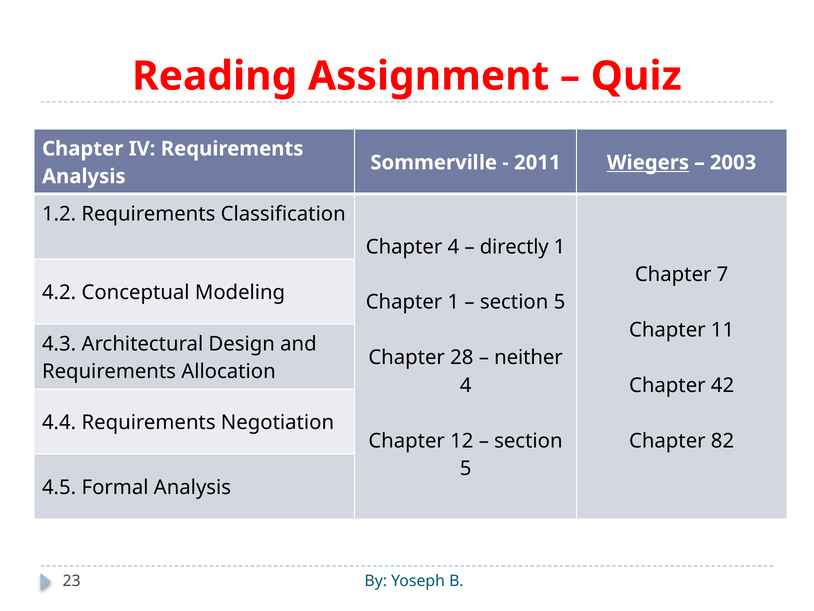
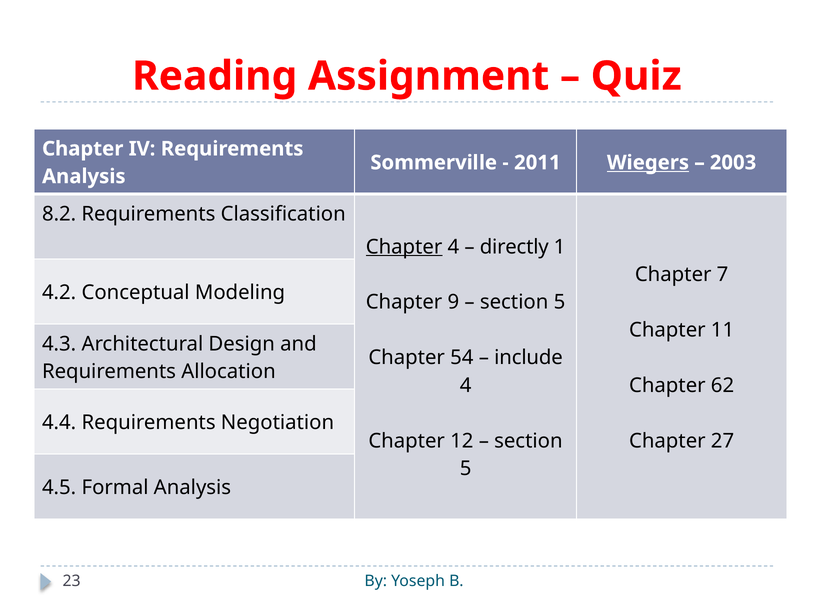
1.2: 1.2 -> 8.2 (59, 214)
Chapter underline: none -> present (404, 247)
Chapter 1: 1 -> 9 (453, 302)
28: 28 -> 54 (462, 357)
neither: neither -> include (528, 357)
42: 42 -> 62 (723, 385)
82: 82 -> 27 (723, 440)
